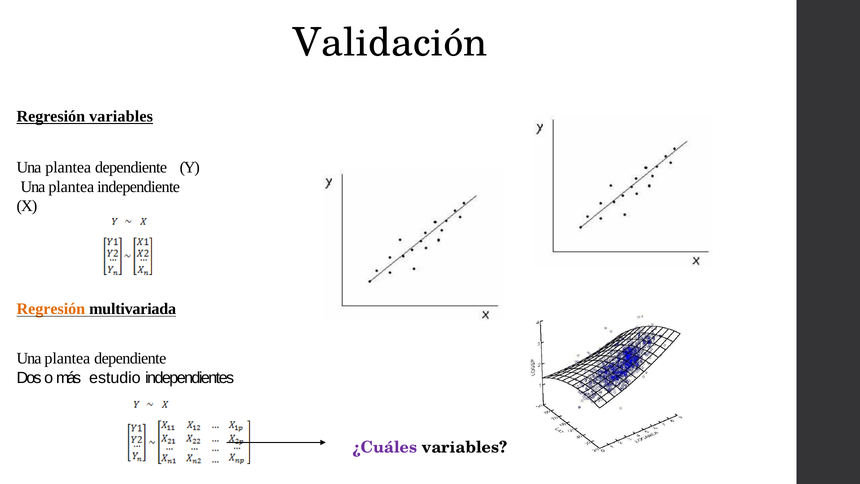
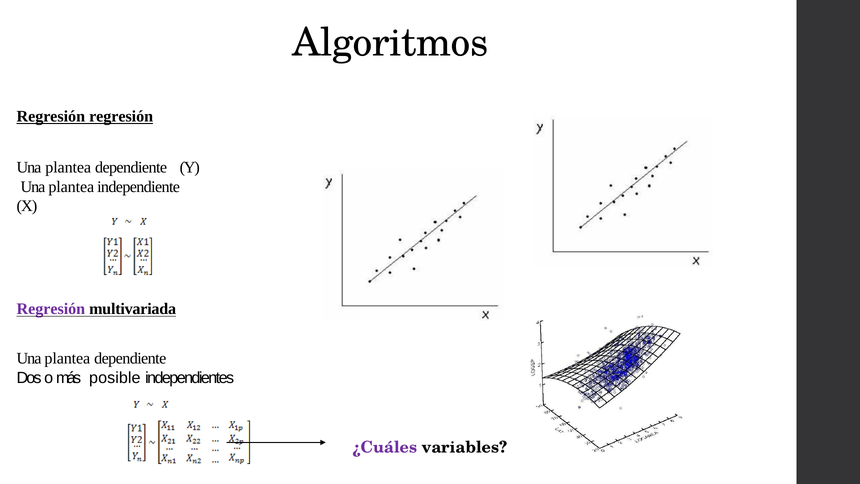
Validación: Validación -> Algoritmos (390, 43)
Regresión variables: variables -> regresión (121, 116)
Regresión colour: orange -> purple (51, 309)
estudio: estudio -> posible (115, 378)
